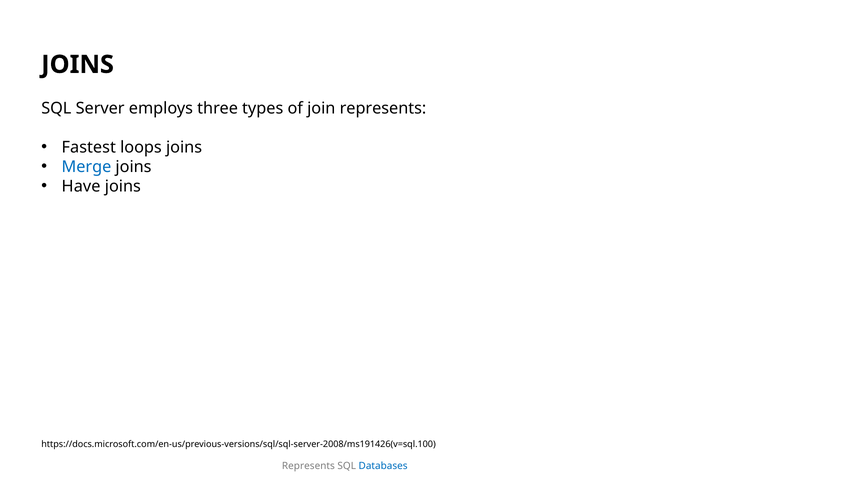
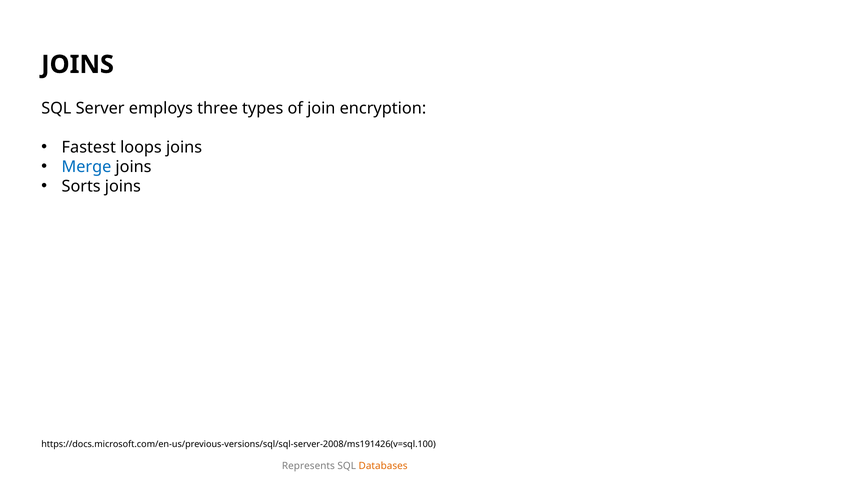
join represents: represents -> encryption (383, 108)
Have: Have -> Sorts (81, 187)
Databases colour: blue -> orange (383, 466)
